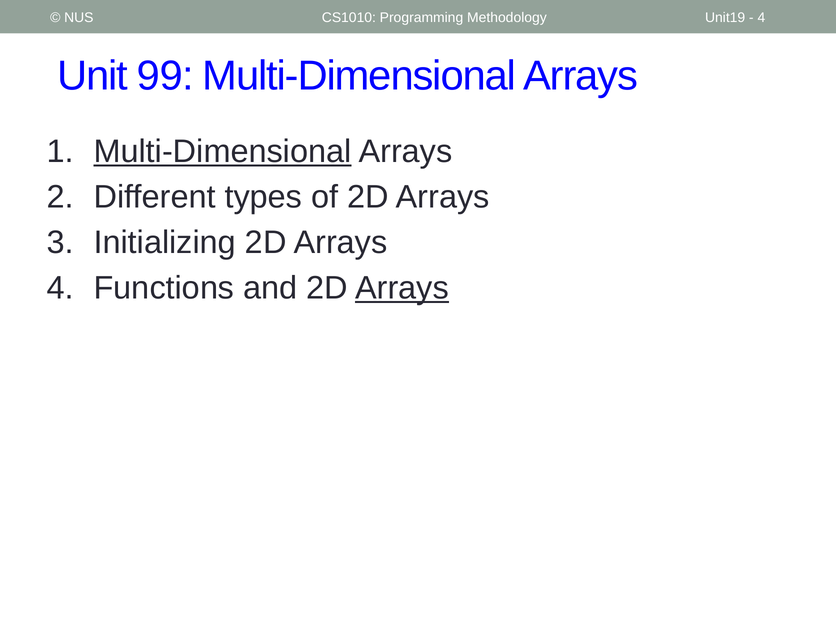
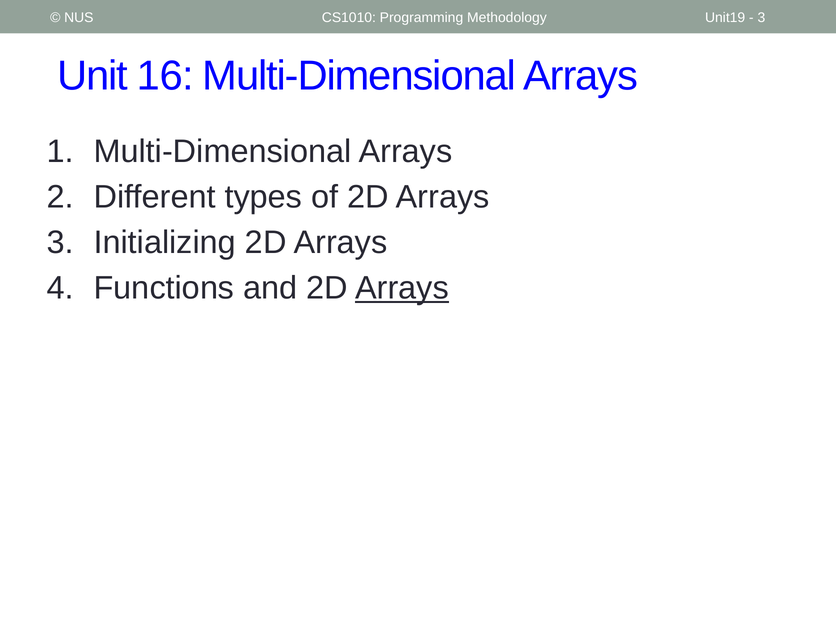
4: 4 -> 3 (761, 18)
99: 99 -> 16 (165, 76)
Multi-Dimensional underline: present -> none (223, 151)
